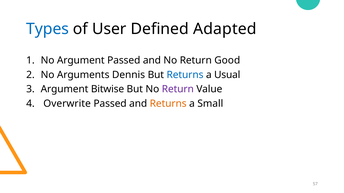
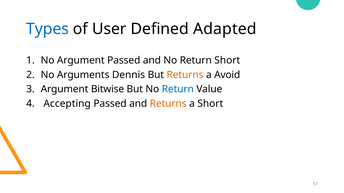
Return Good: Good -> Short (227, 61)
Returns colour: blue -> orange (185, 75)
Usual: Usual -> Avoid (227, 75)
Return colour: purple -> blue (178, 89)
Overwrite: Overwrite -> Accepting (67, 104)
a Small: Small -> Short (210, 104)
